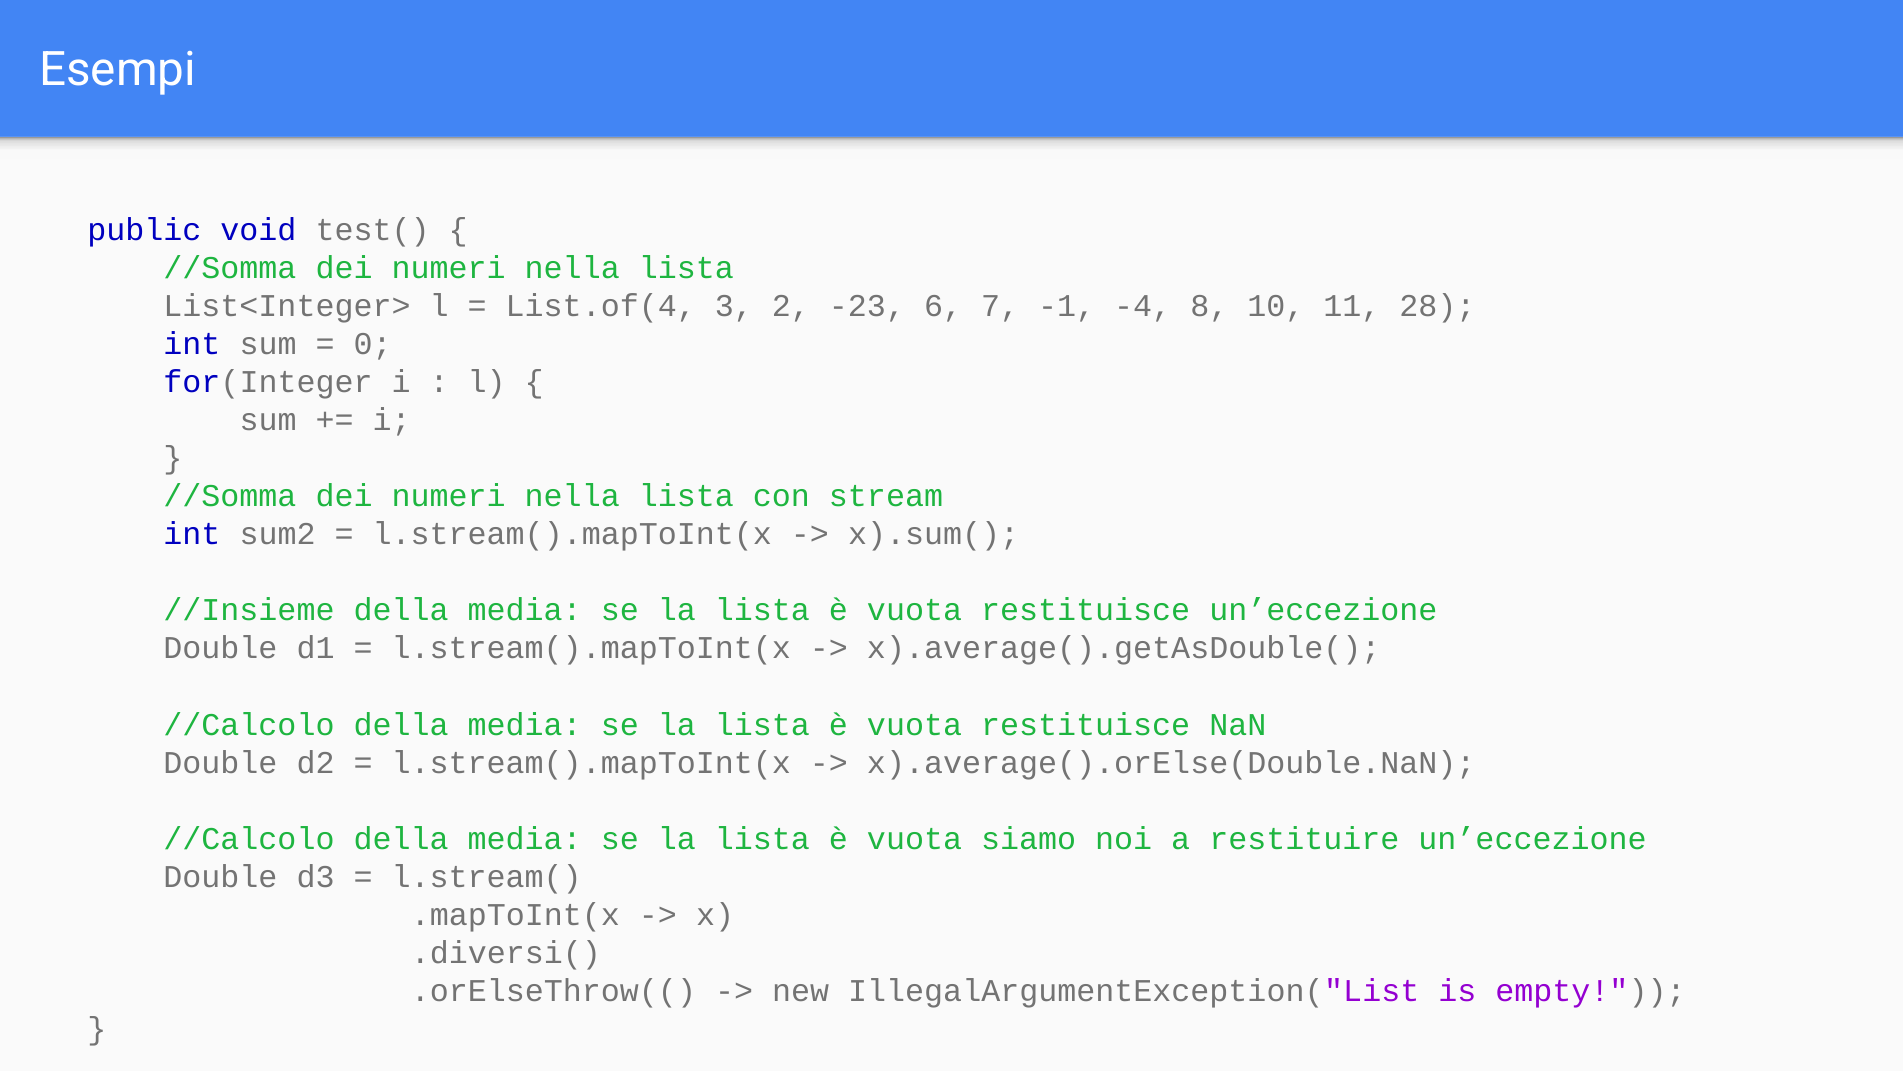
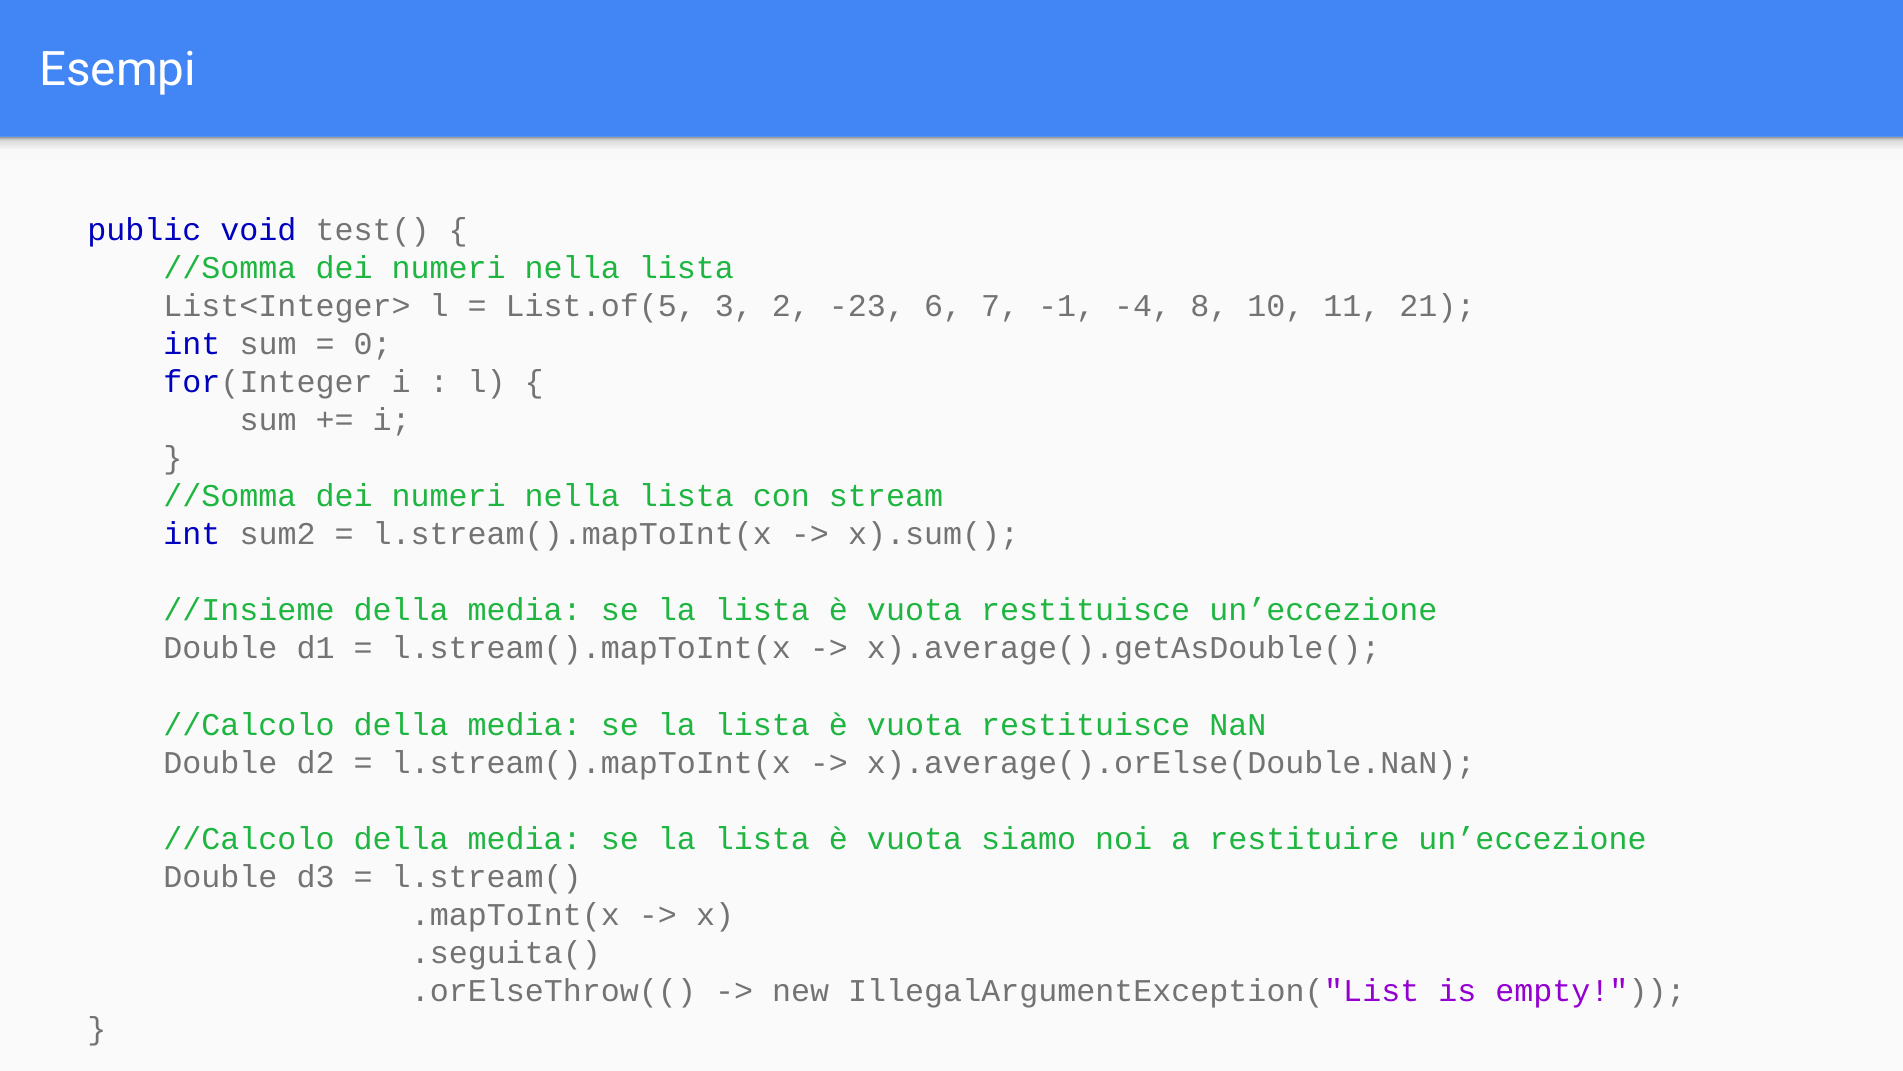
List.of(4: List.of(4 -> List.of(5 (601, 306)
28: 28 -> 21 (1437, 306)
.diversi(: .diversi( -> .seguita( (506, 953)
